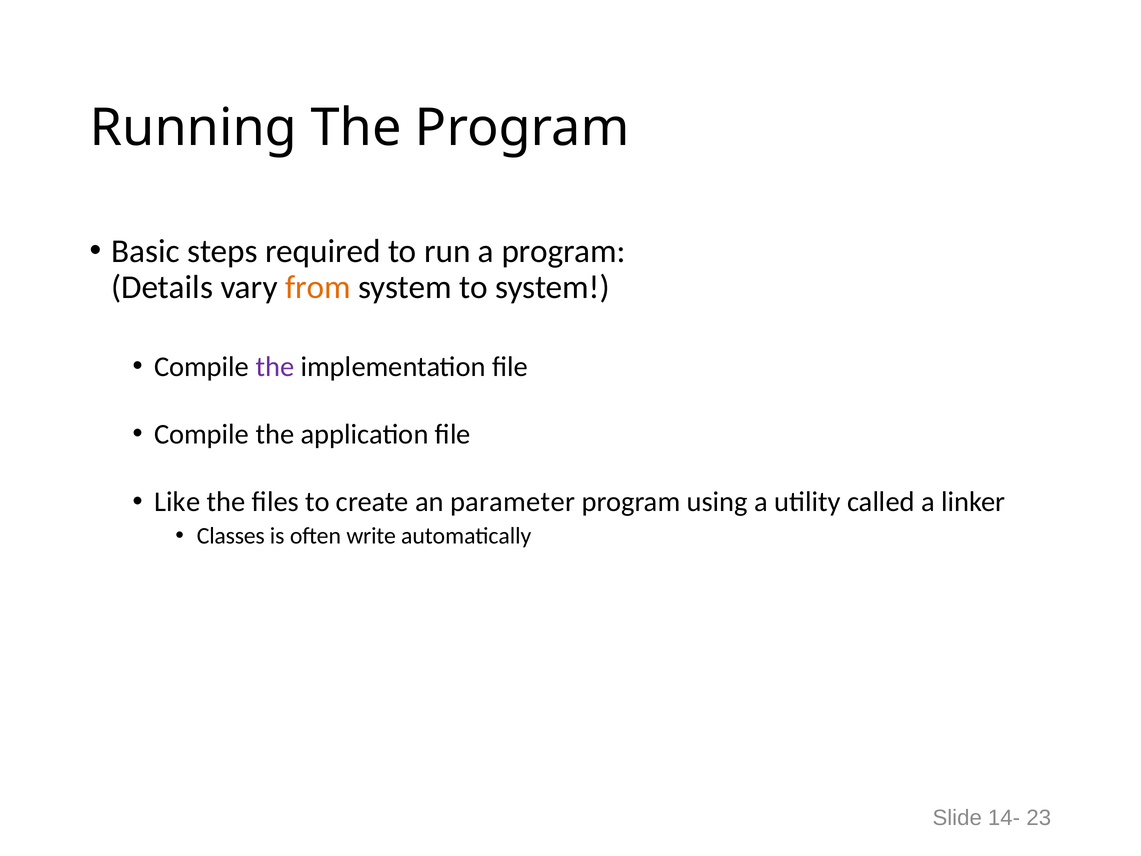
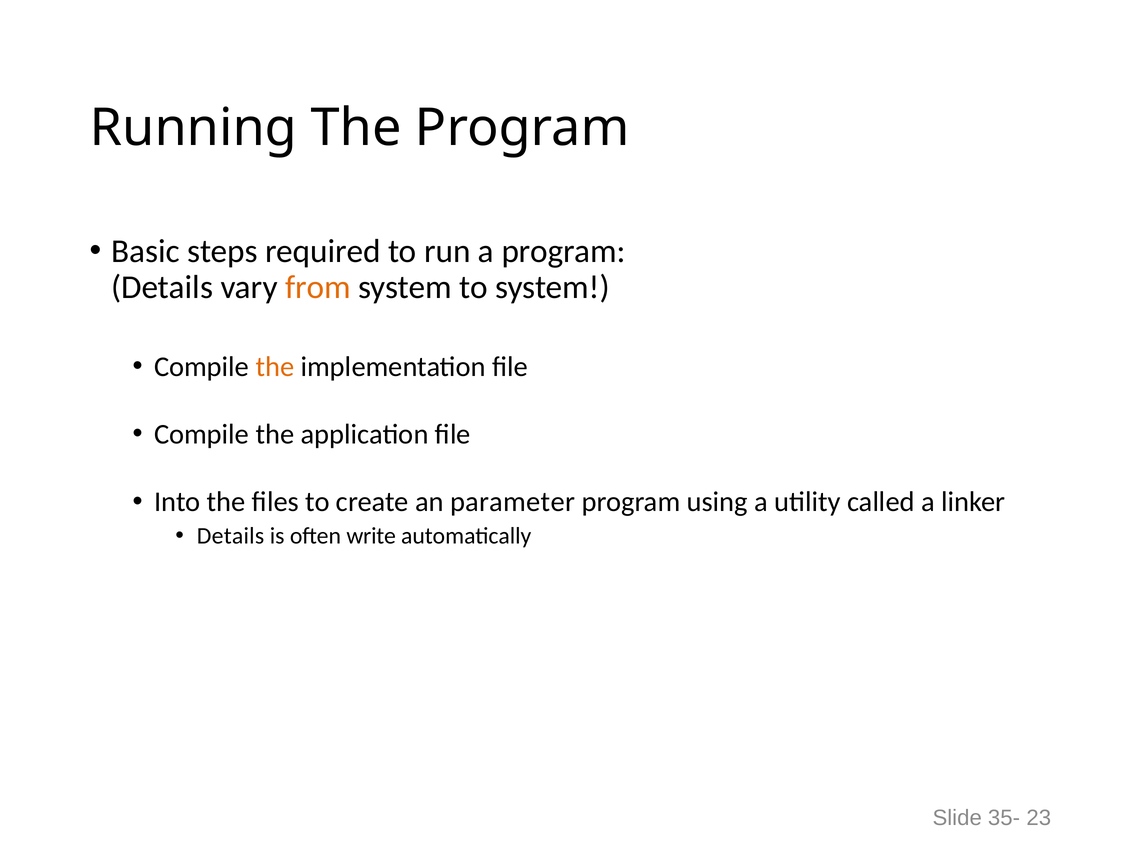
the colour: purple -> orange (275, 366)
Like: Like -> Into (177, 502)
Classes: Classes -> Details (231, 536)
14-: 14- -> 35- (1004, 817)
